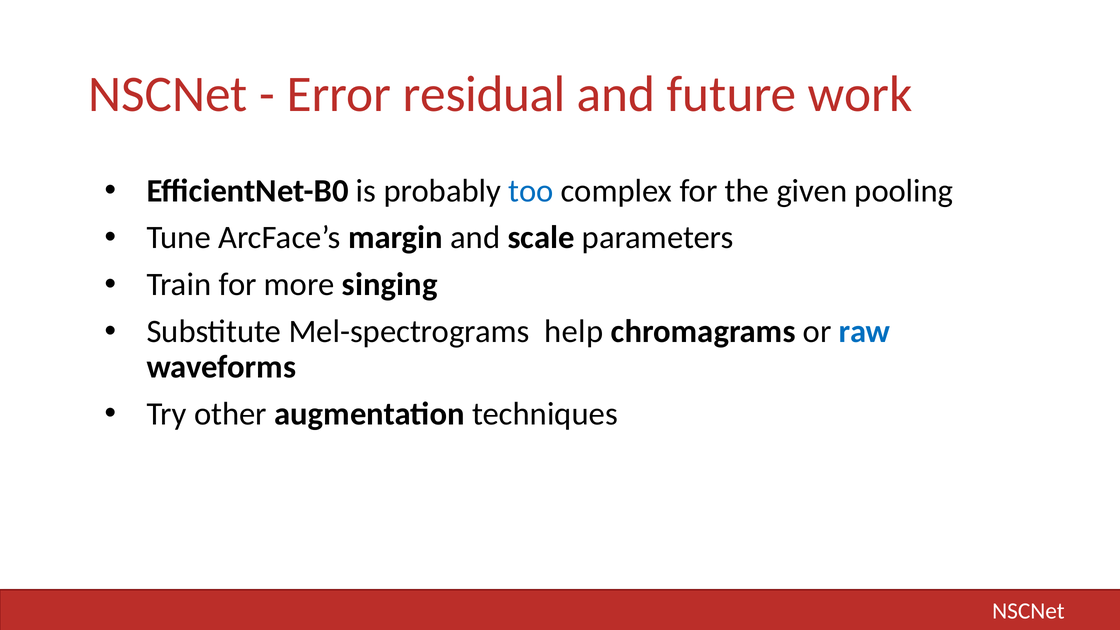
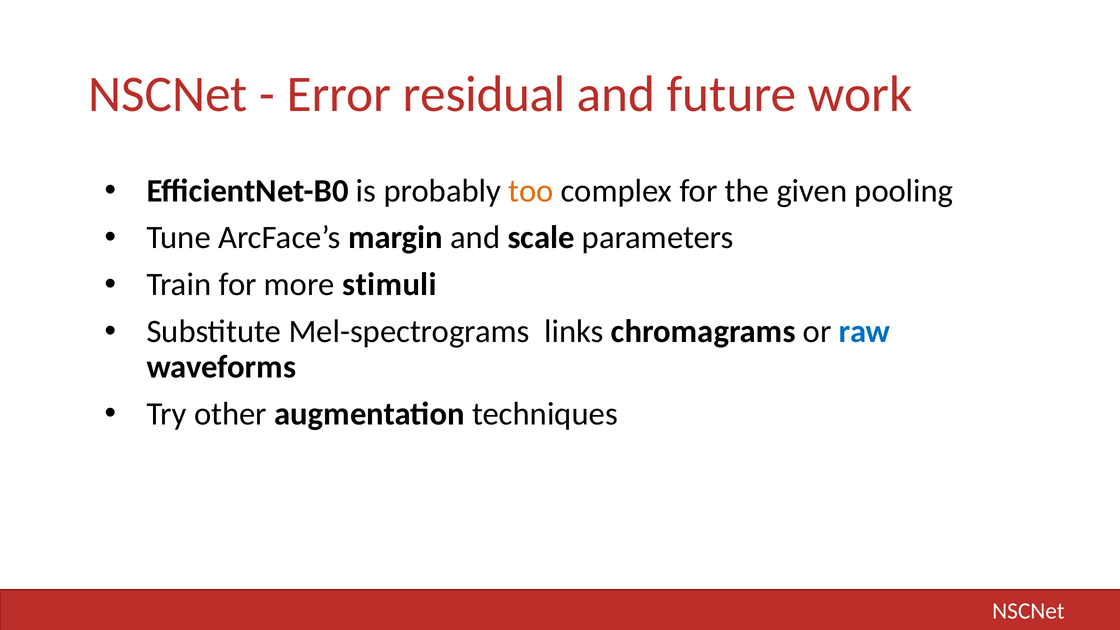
too colour: blue -> orange (531, 191)
singing: singing -> stimuli (390, 285)
help: help -> links (574, 332)
